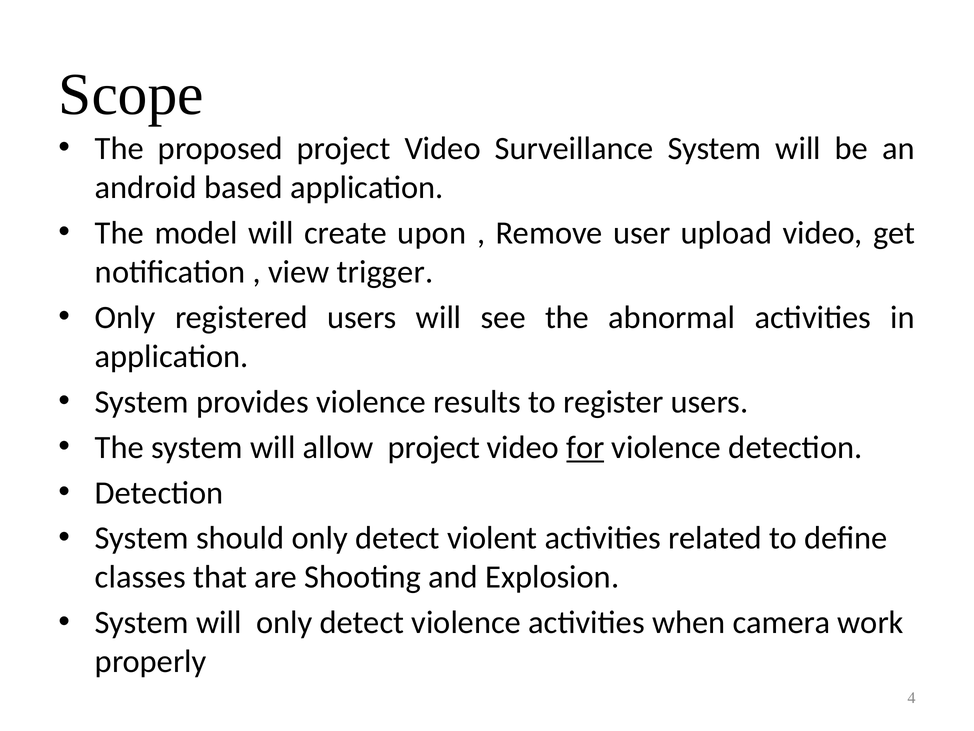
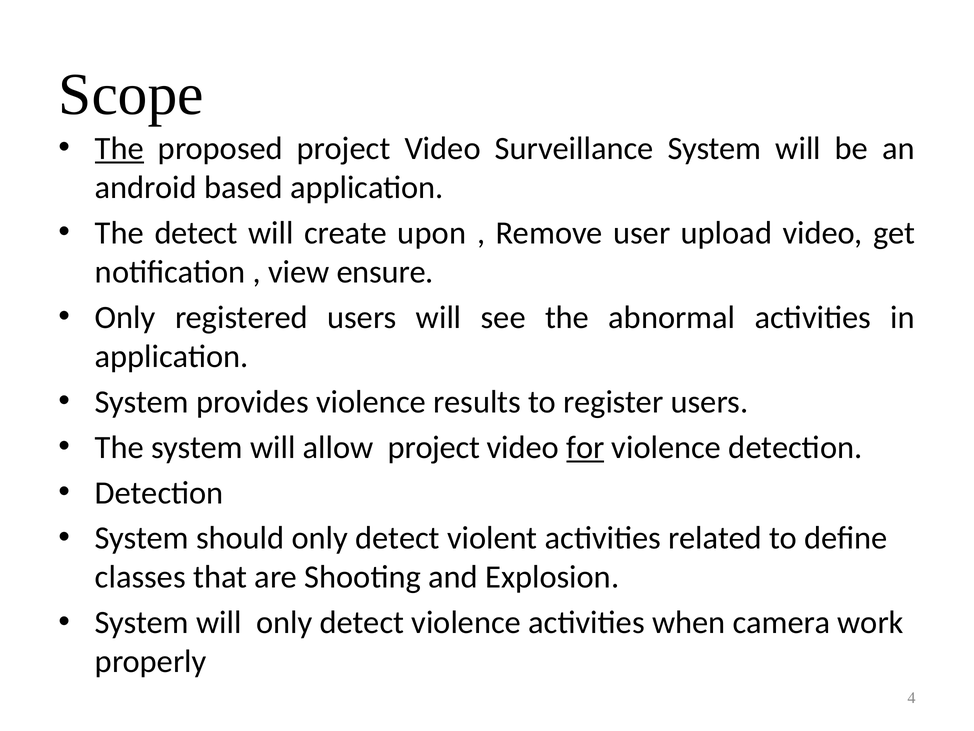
The underline: none -> present (119, 148)
The model: model -> detect (196, 233)
trigger: trigger -> ensure (385, 272)
